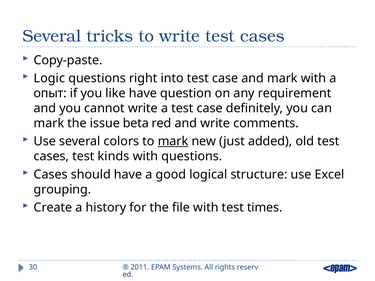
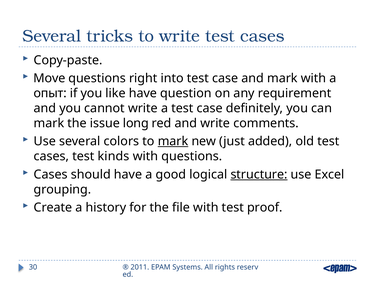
Logic: Logic -> Move (49, 78)
beta: beta -> long (136, 123)
structure underline: none -> present (259, 175)
times: times -> proof (265, 208)
